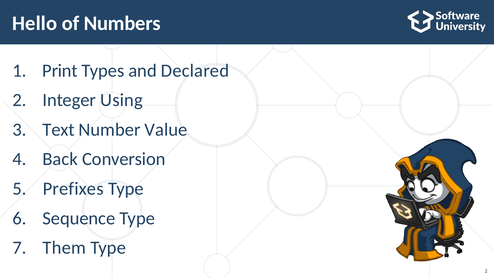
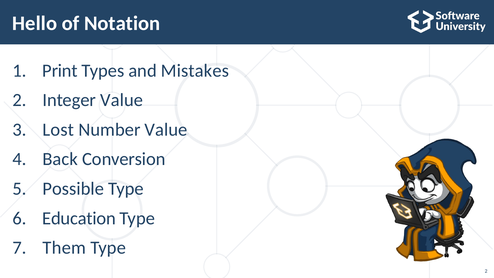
Numbers: Numbers -> Notation (122, 23)
Declared: Declared -> Mistakes (195, 71)
Integer Using: Using -> Value (122, 100)
Text: Text -> Lost (58, 130)
Prefixes: Prefixes -> Possible (73, 189)
Sequence: Sequence -> Education (79, 218)
